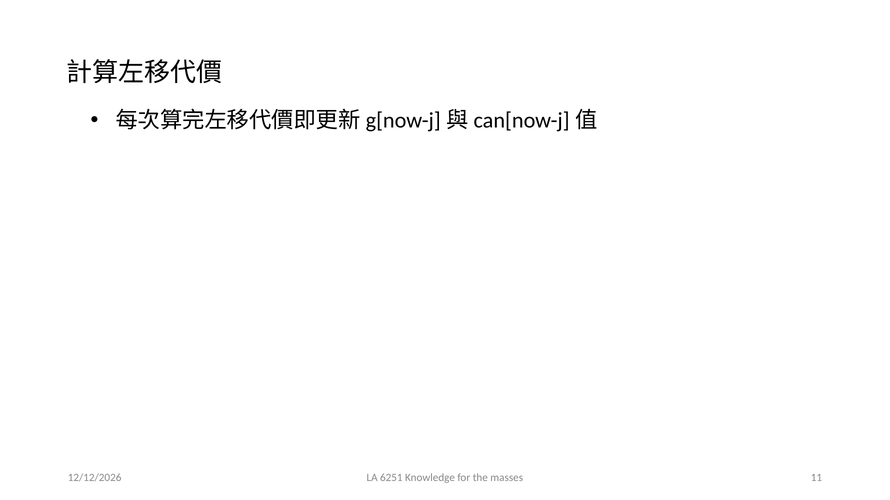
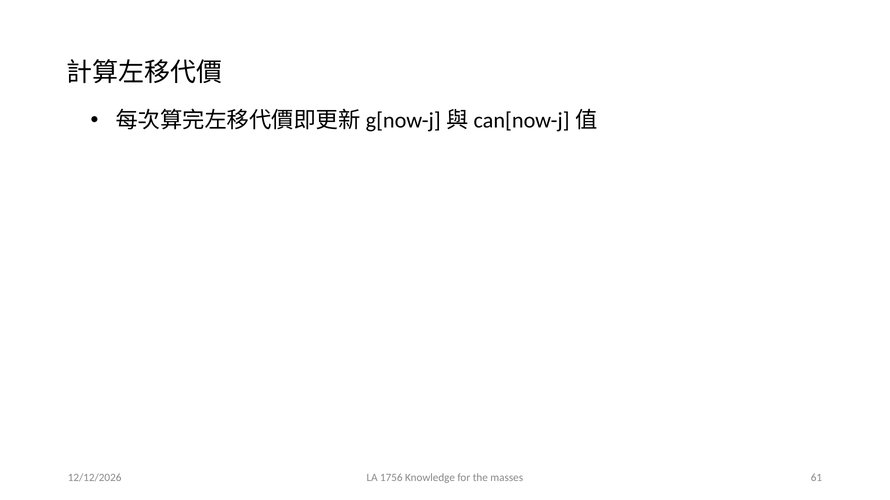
6251: 6251 -> 1756 (391, 478)
11: 11 -> 61 (816, 478)
